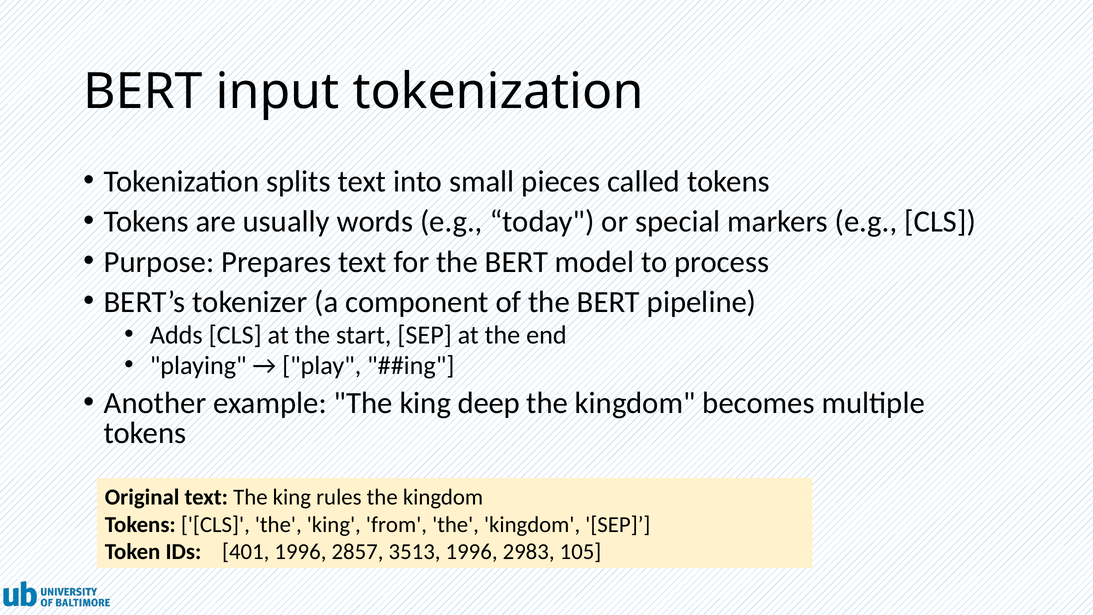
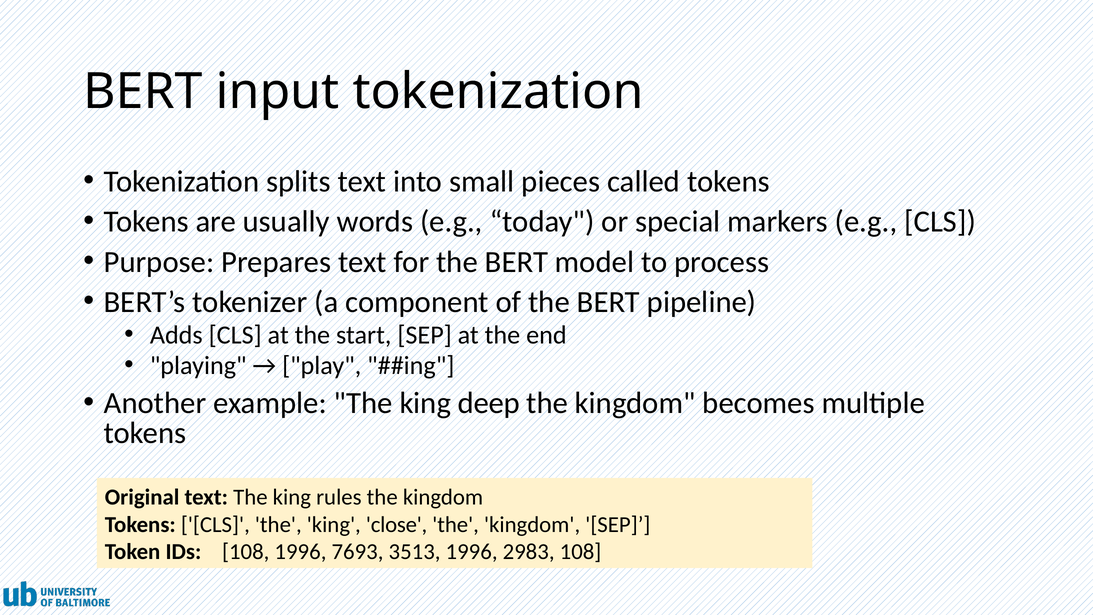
from: from -> close (397, 524)
IDs 401: 401 -> 108 (246, 552)
2857: 2857 -> 7693 (357, 552)
2983 105: 105 -> 108 (581, 552)
